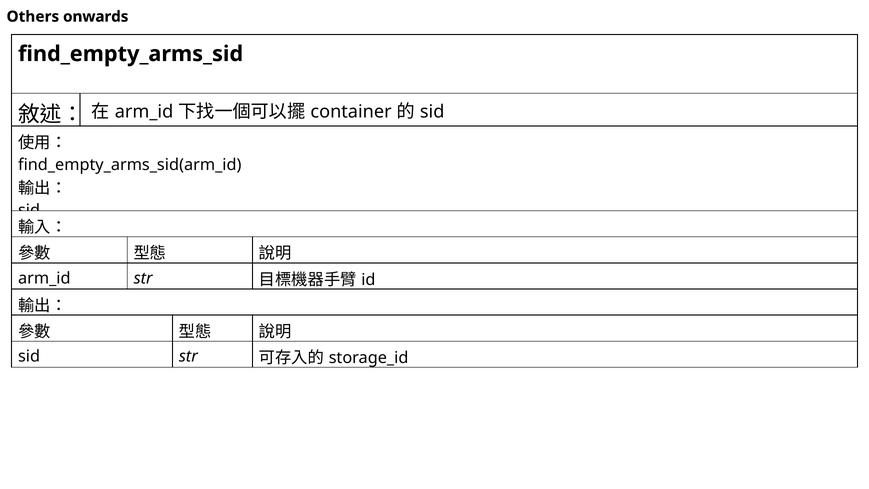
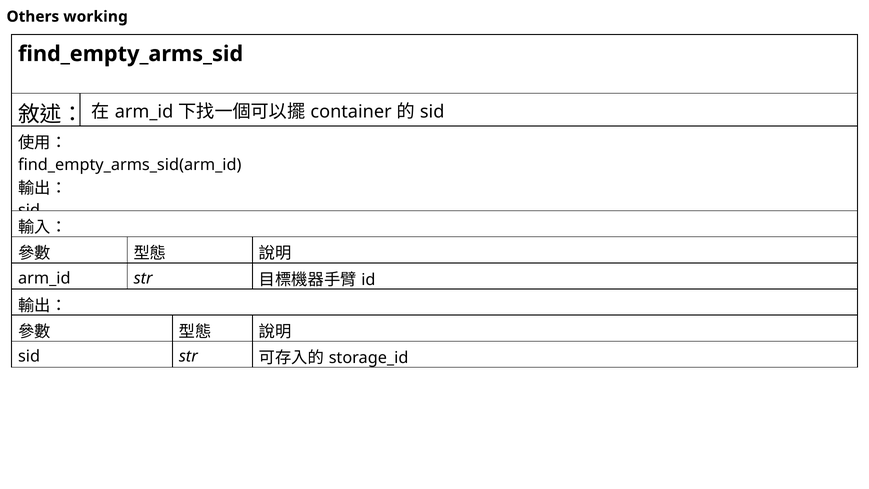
onwards: onwards -> working (96, 17)
